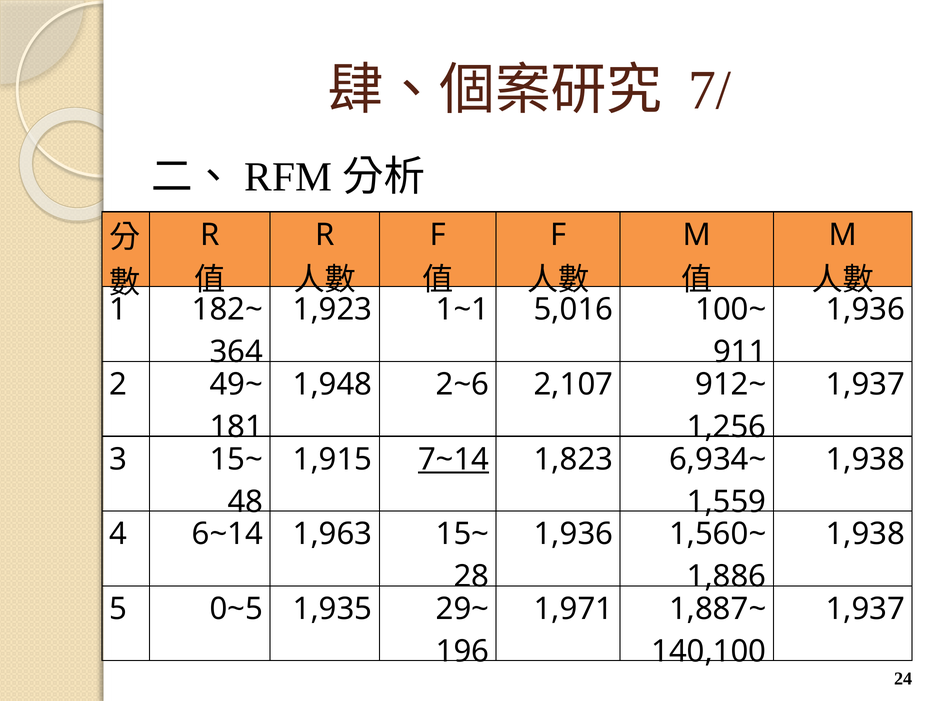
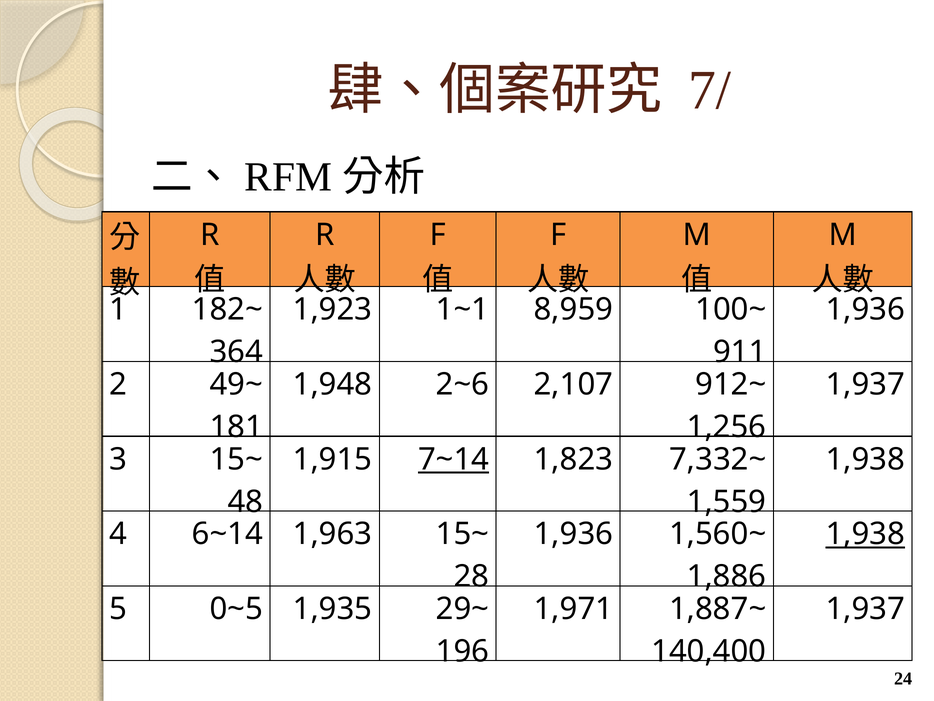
5,016: 5,016 -> 8,959 (573, 309)
6,934~: 6,934~ -> 7,332~ (718, 459)
1,938 underline: none -> present (865, 534)
140,100: 140,100 -> 140,400 (709, 651)
